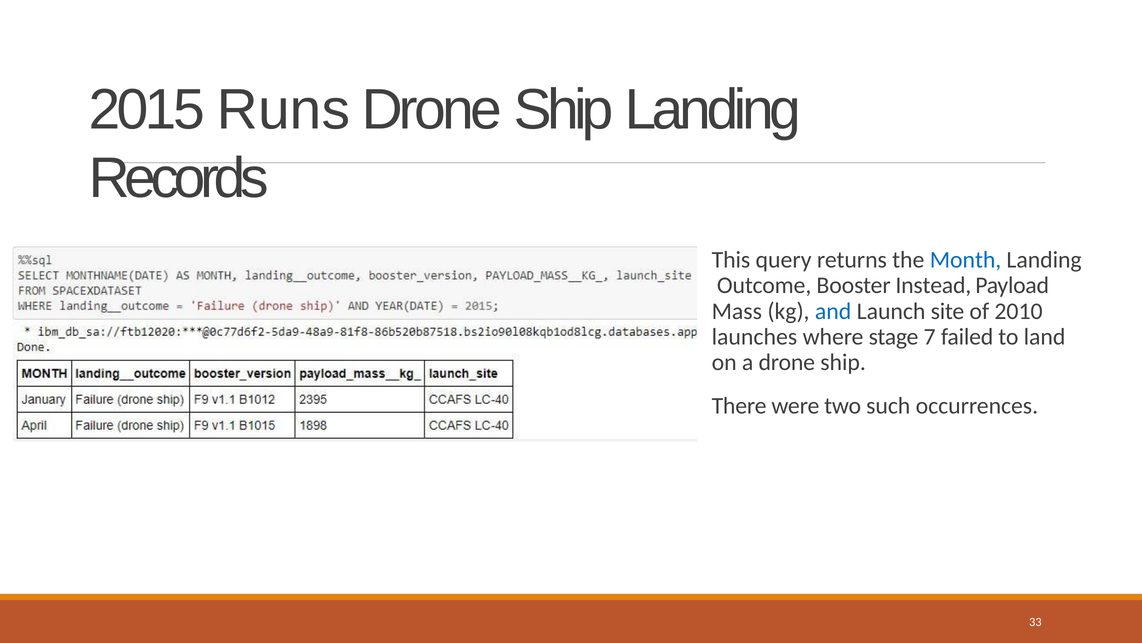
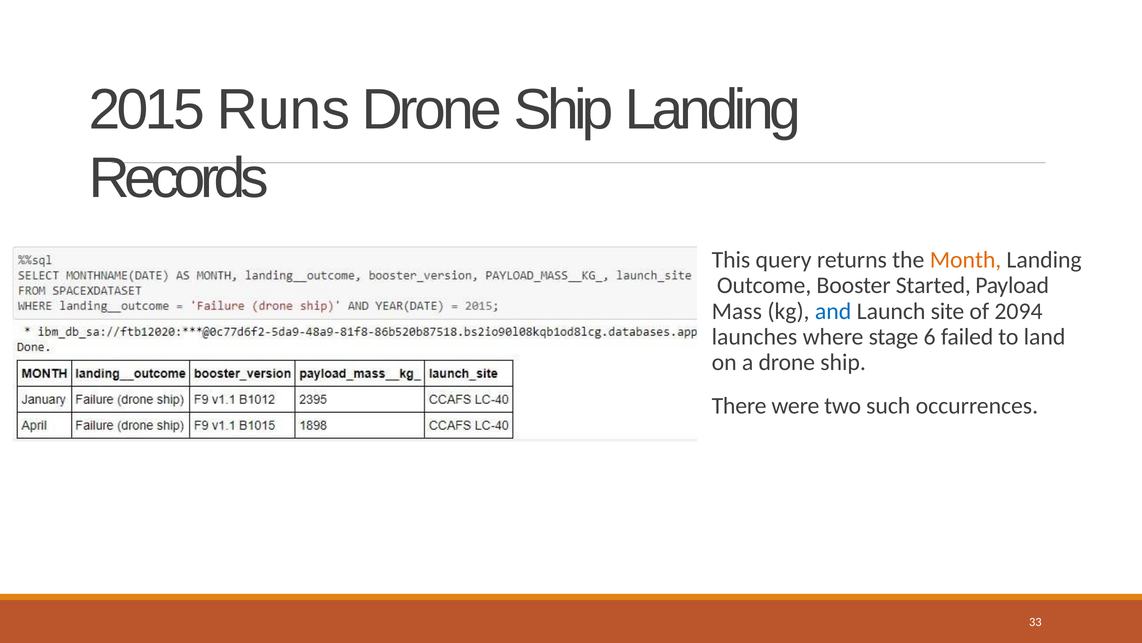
Month colour: blue -> orange (966, 259)
Instead: Instead -> Started (933, 285)
2010: 2010 -> 2094 (1019, 311)
7: 7 -> 6 (930, 337)
